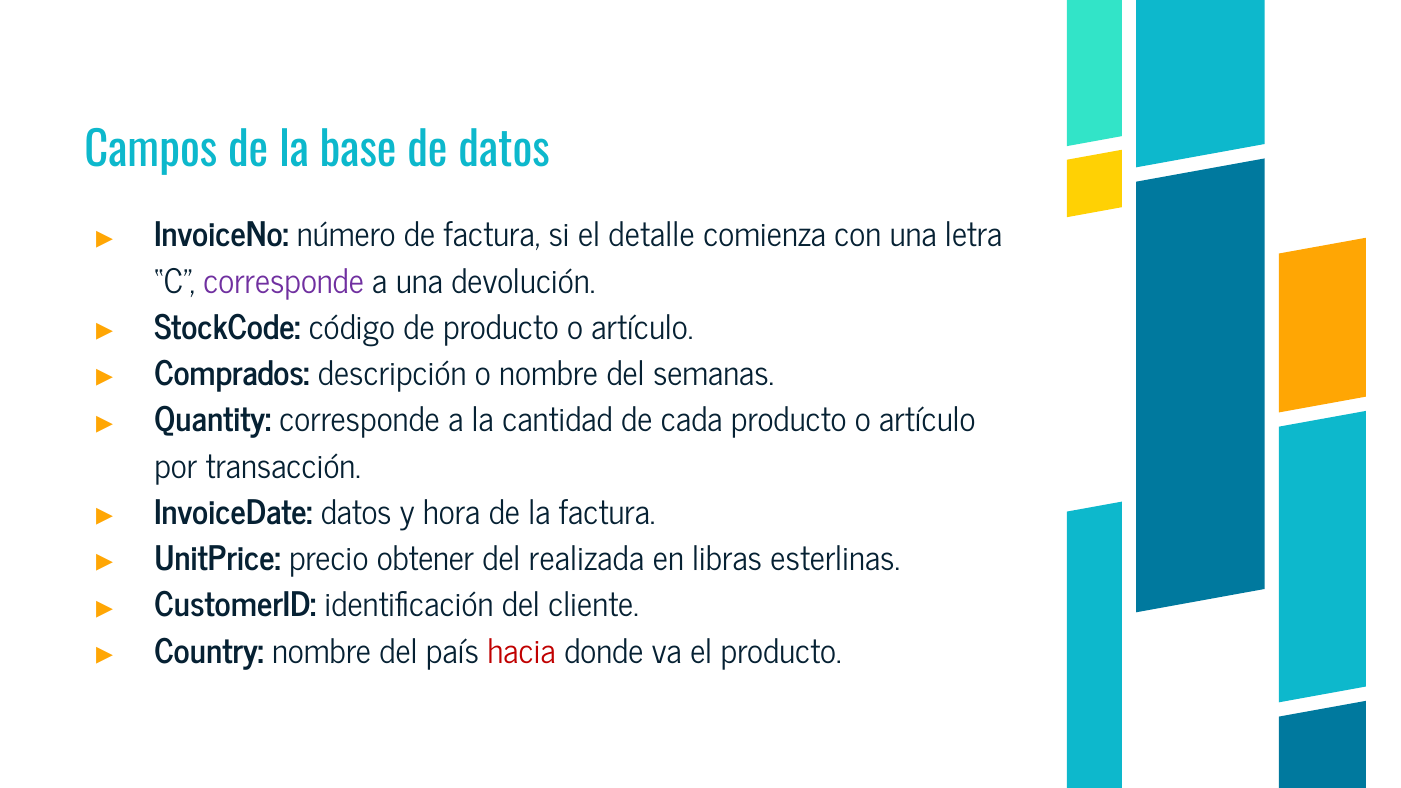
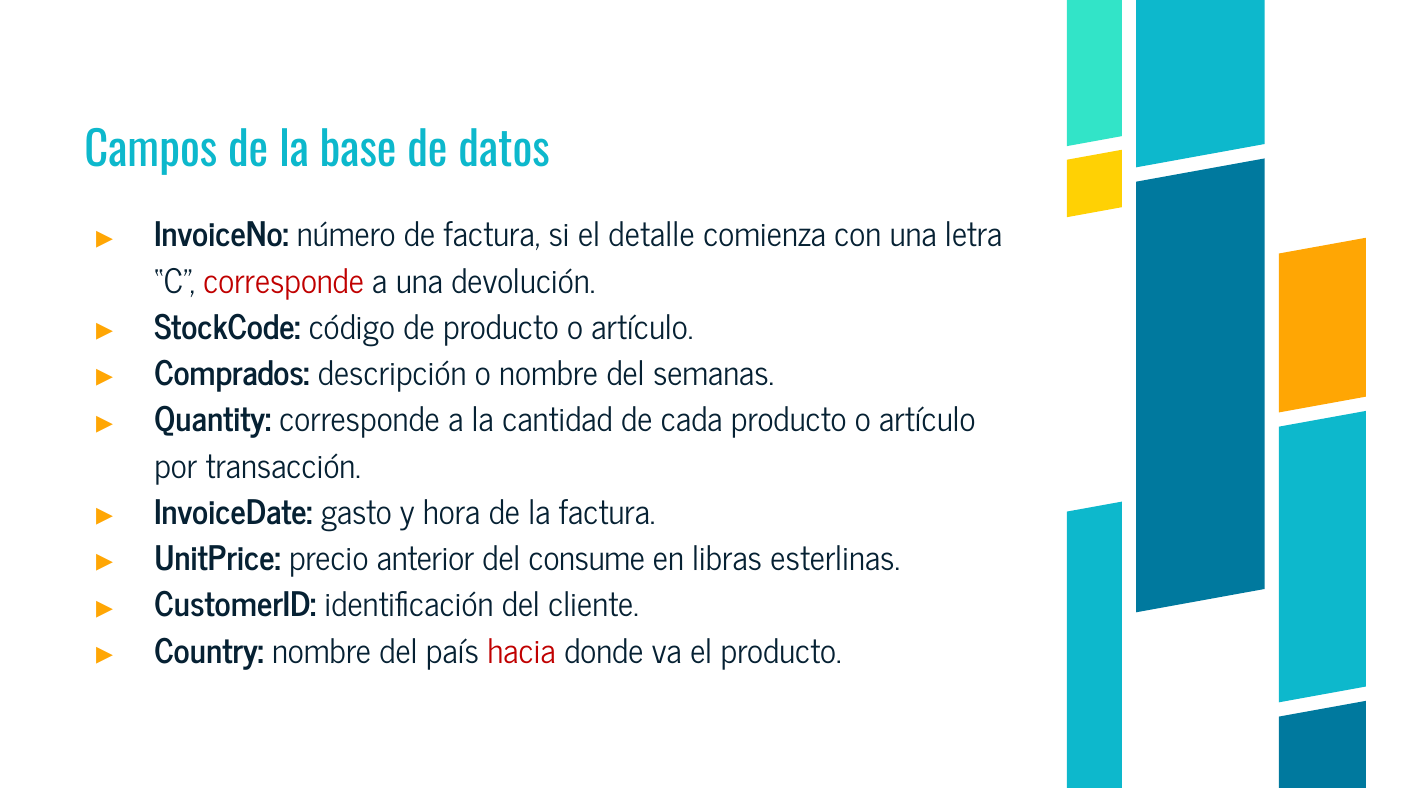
corresponde colour: purple -> red (284, 282)
InvoiceDate datos: datos -> gasto (356, 513)
obtener: obtener -> anterior (426, 560)
realizada: realizada -> consume (587, 560)
